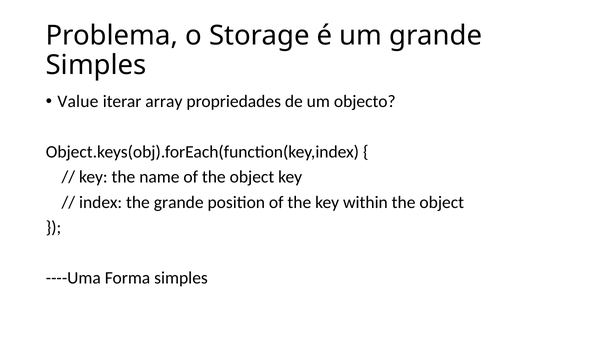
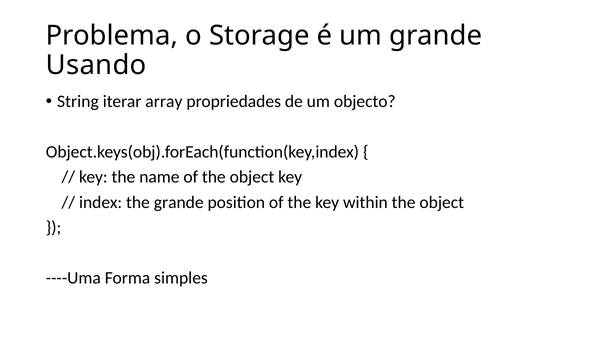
Simples: Simples -> Usando (96, 65)
Value: Value -> String (78, 102)
